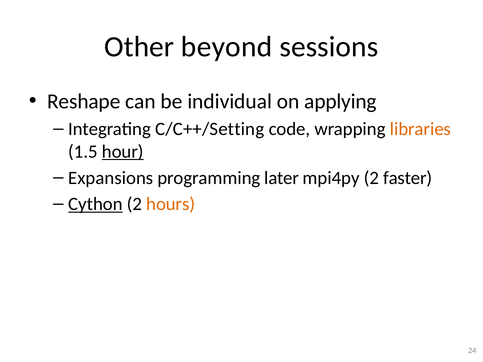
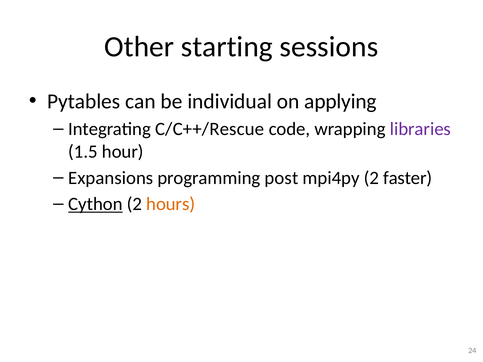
beyond: beyond -> starting (227, 47)
Reshape: Reshape -> Pytables (84, 101)
C/C++/Setting: C/C++/Setting -> C/C++/Rescue (210, 129)
libraries colour: orange -> purple (420, 129)
hour underline: present -> none (123, 152)
later: later -> post (281, 178)
